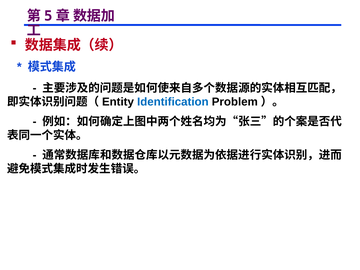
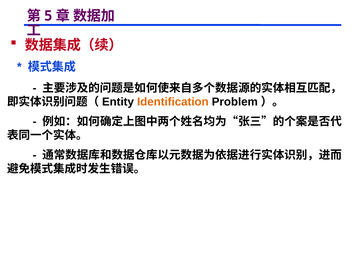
Identification colour: blue -> orange (173, 102)
